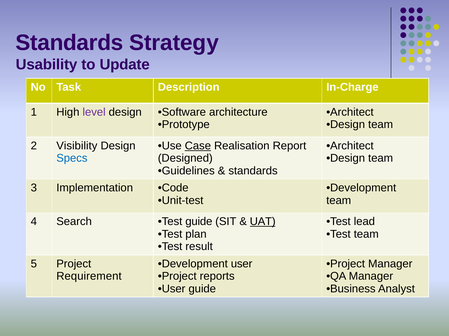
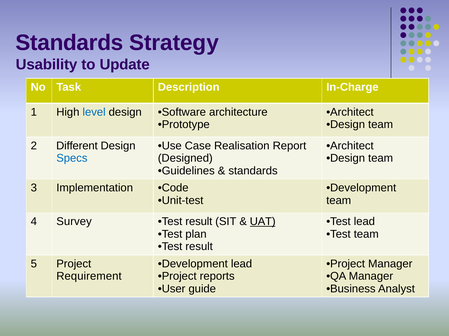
level colour: purple -> blue (94, 112)
Visibility: Visibility -> Different (77, 146)
Case underline: present -> none (198, 146)
Search: Search -> Survey (74, 222)
guide: guide -> result (199, 222)
Development user: user -> lead (242, 264)
